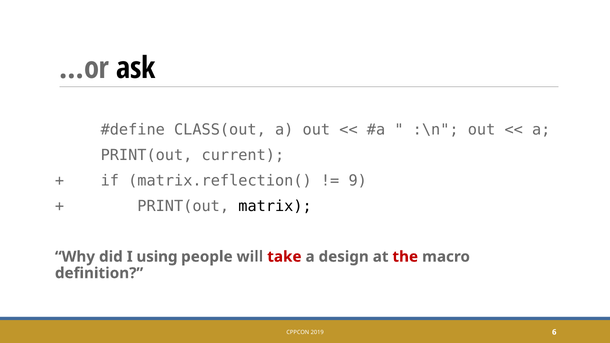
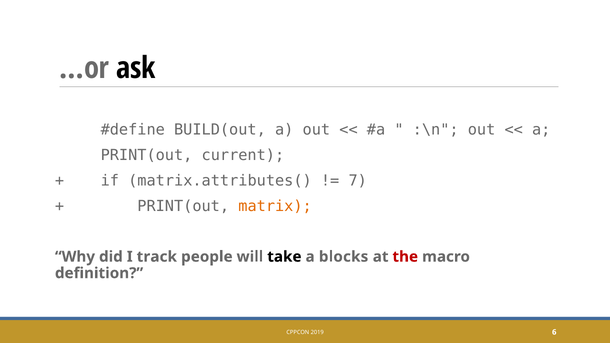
CLASS(out: CLASS(out -> BUILD(out (220, 130)
matrix.reflection(: matrix.reflection( -> matrix.attributes( (220, 181)
9: 9 -> 7 (358, 181)
matrix colour: black -> orange (275, 206)
using: using -> track (157, 257)
take colour: red -> black (284, 257)
design: design -> blocks (344, 257)
